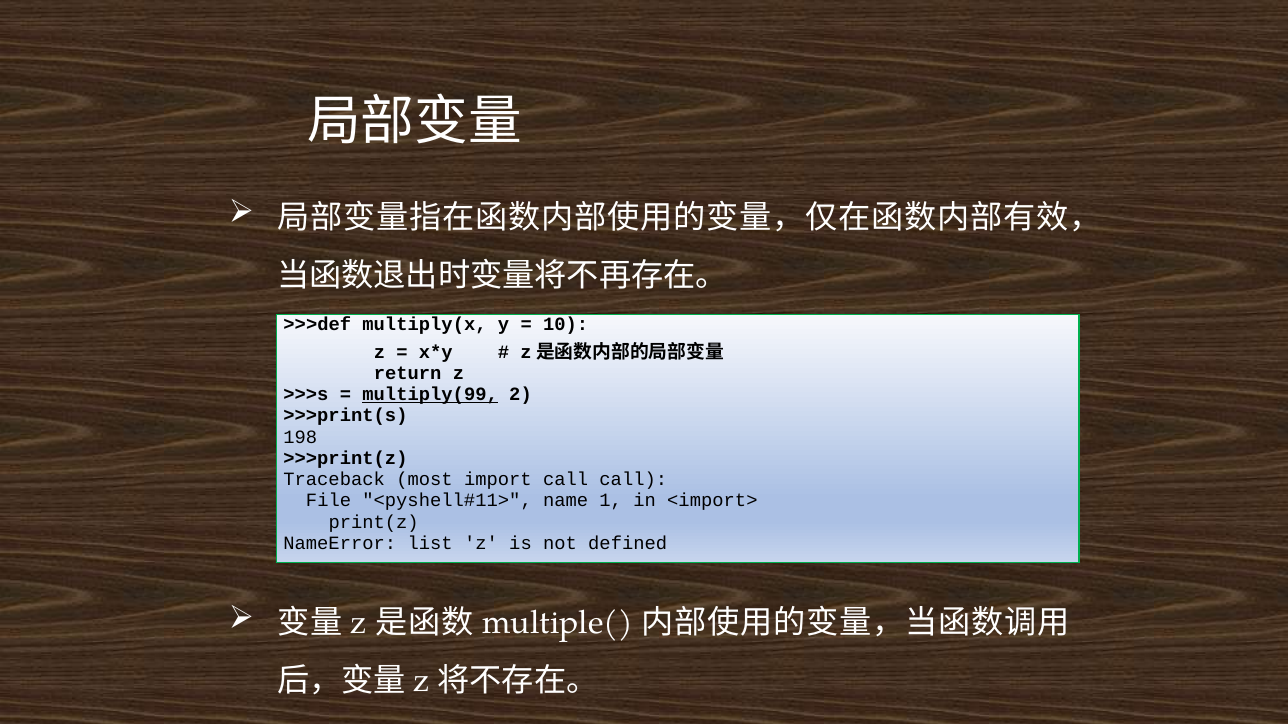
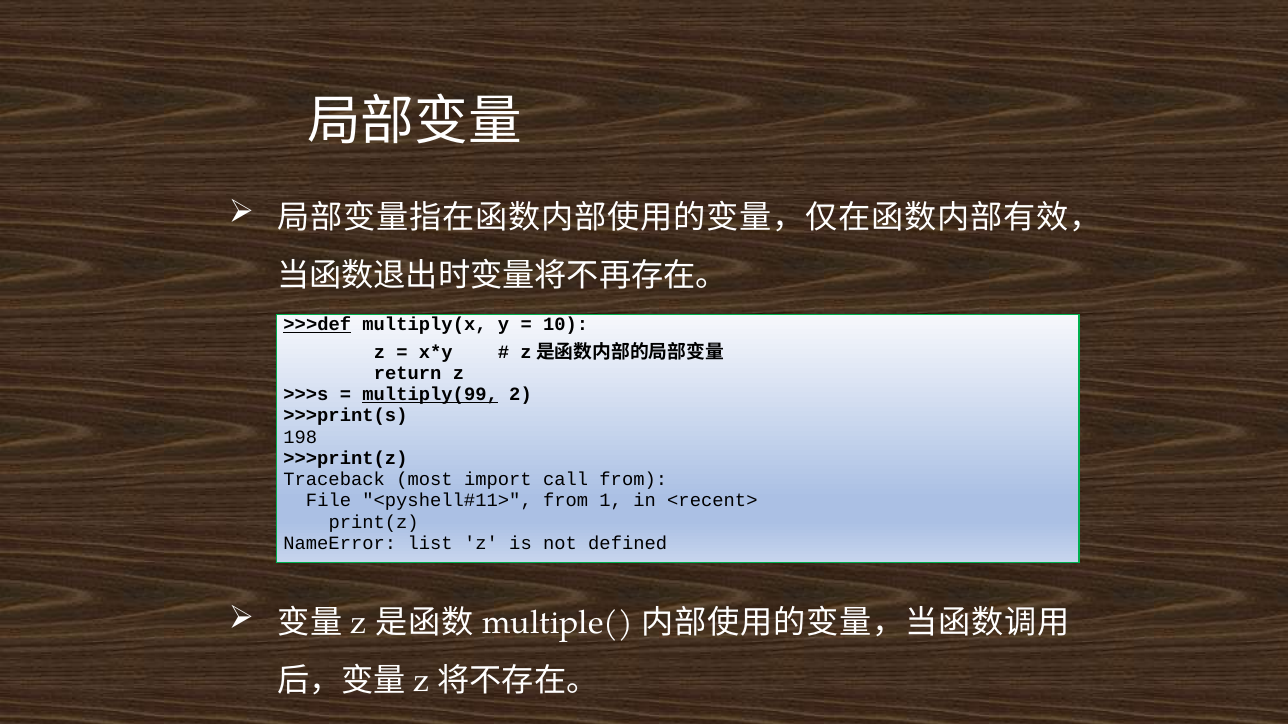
>>>def underline: none -> present (317, 325)
call call: call -> from (633, 480)
name: name -> from (566, 501)
<import>: <import> -> <recent> (712, 501)
